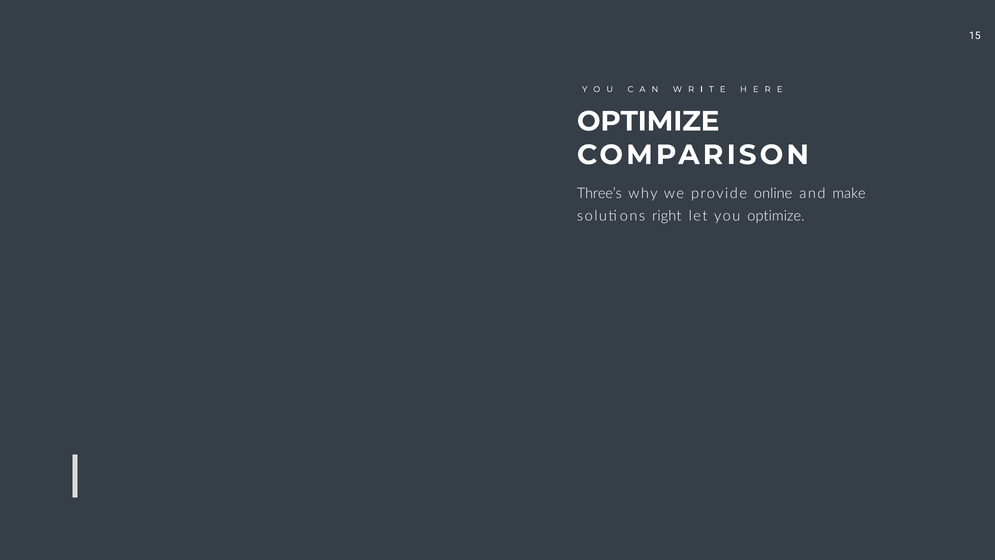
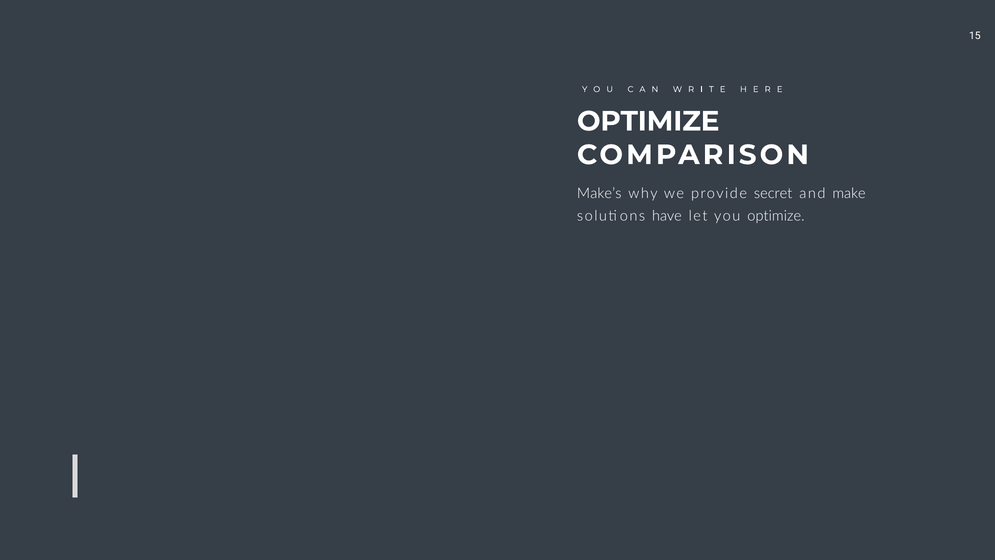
Three’s: Three’s -> Make’s (599, 194)
online: online -> secret (773, 194)
right: right -> have (667, 216)
